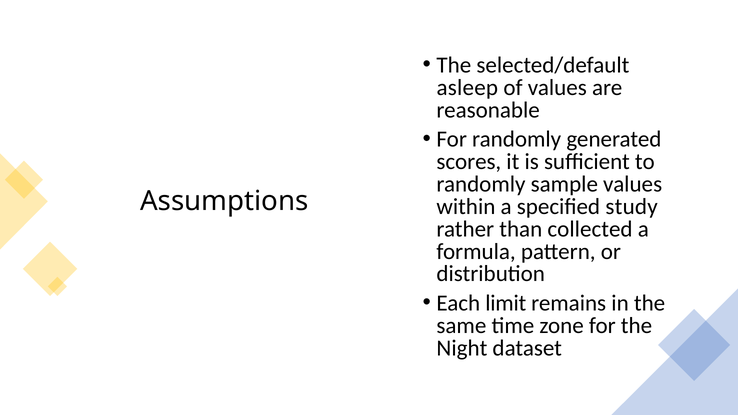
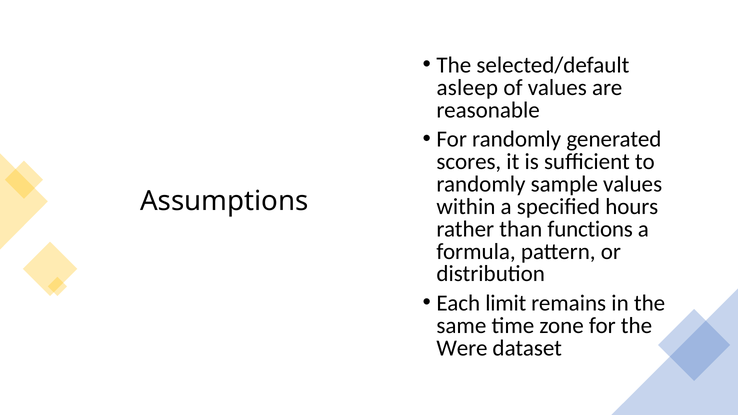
study: study -> hours (632, 207)
collected: collected -> functions (590, 229)
Night: Night -> Were (462, 348)
